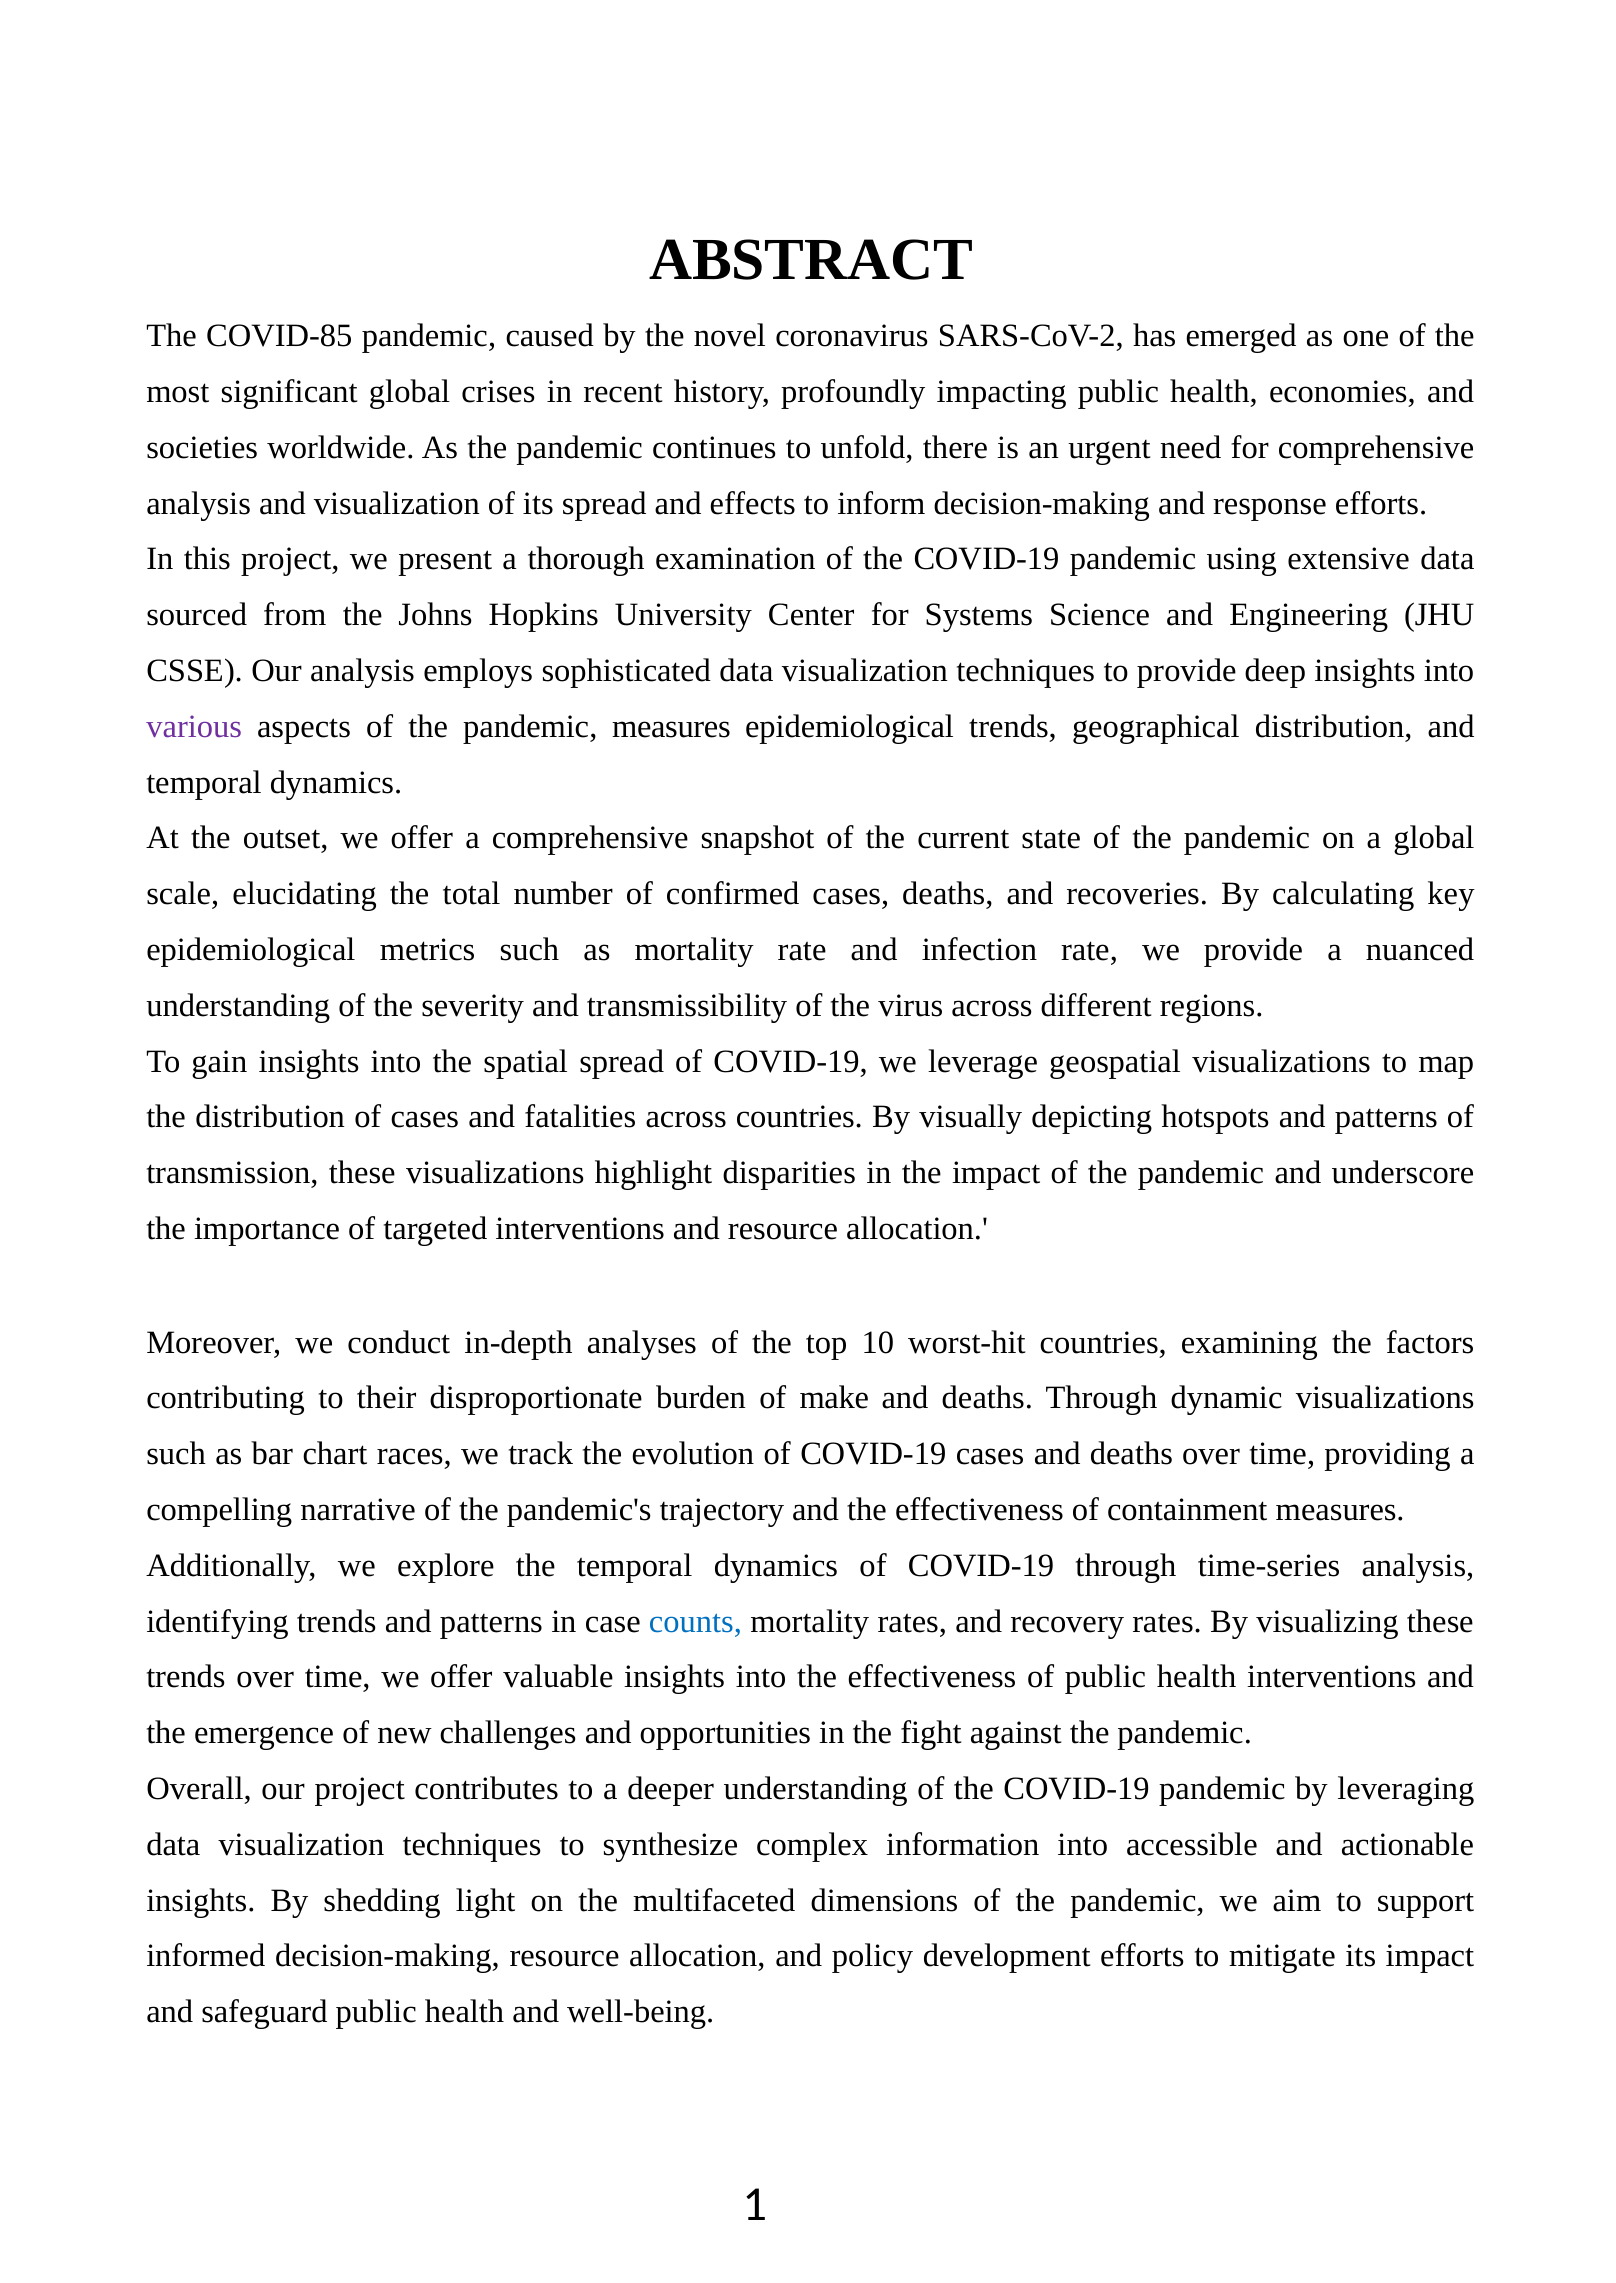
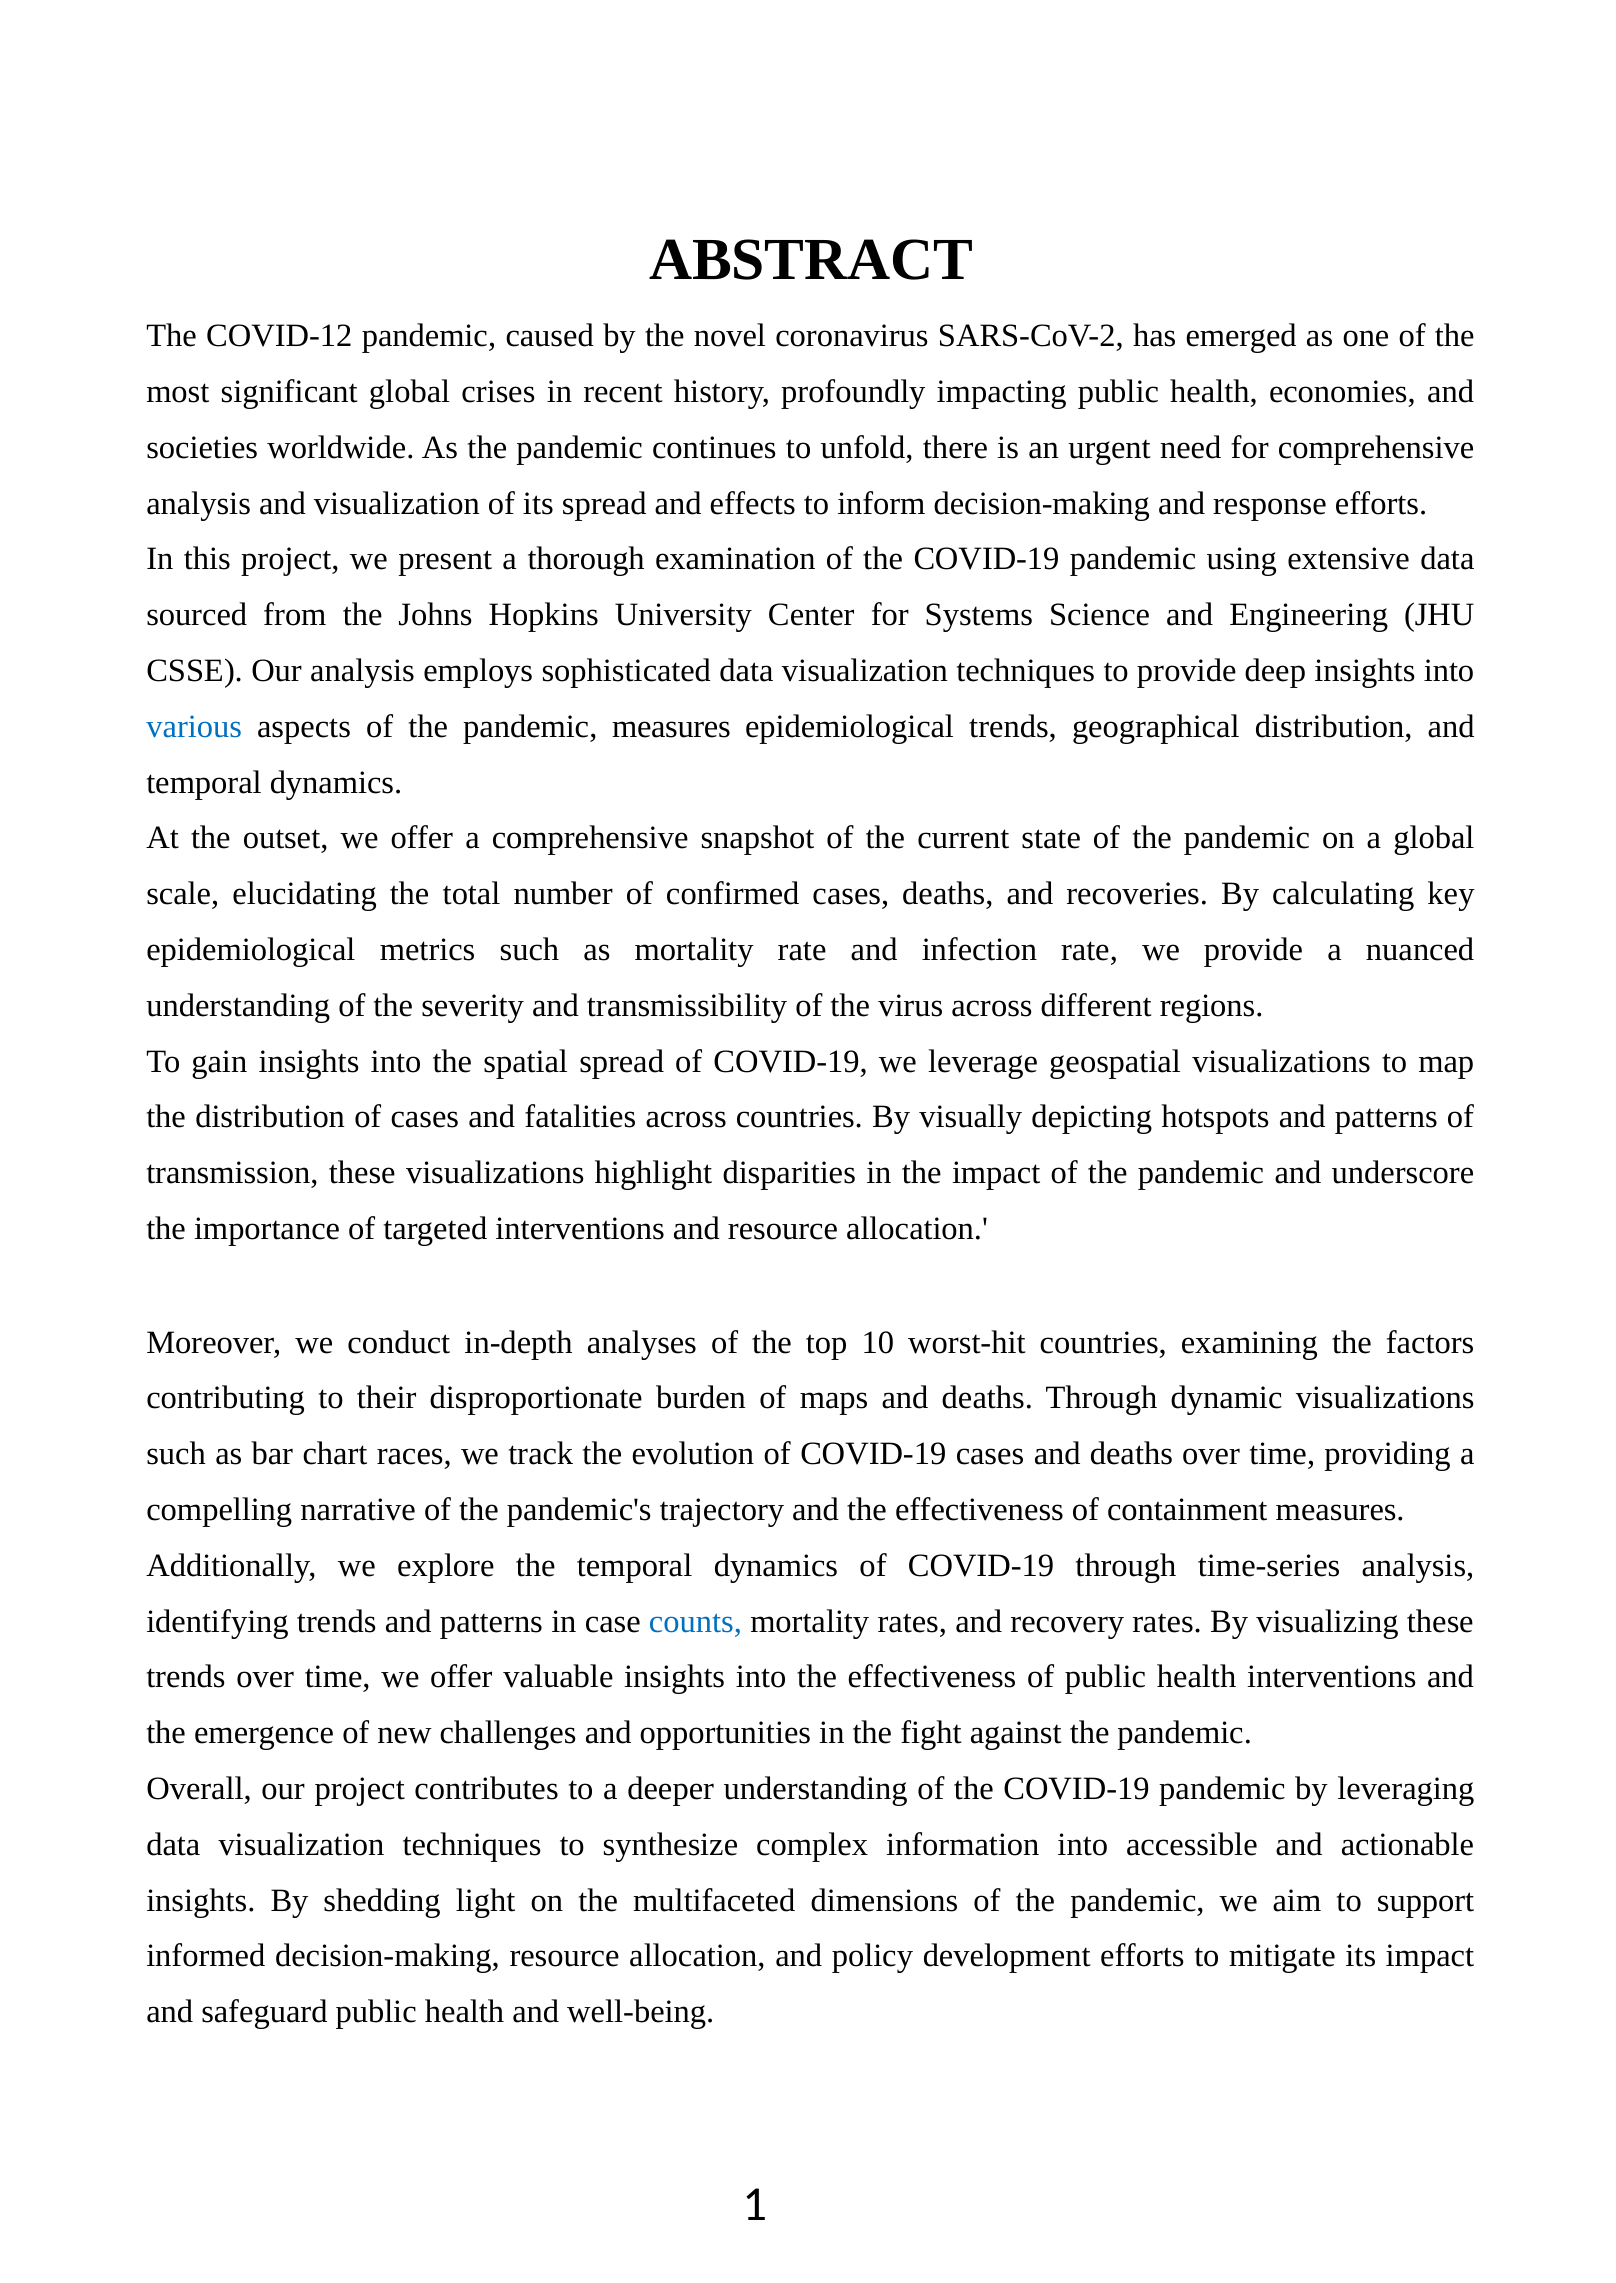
COVID-85: COVID-85 -> COVID-12 (279, 336)
various colour: purple -> blue (194, 727)
make: make -> maps (834, 1398)
